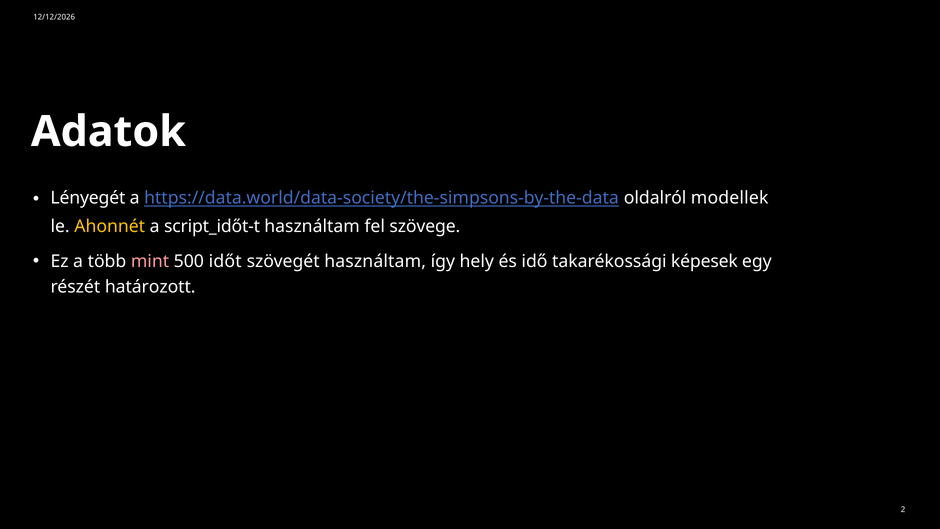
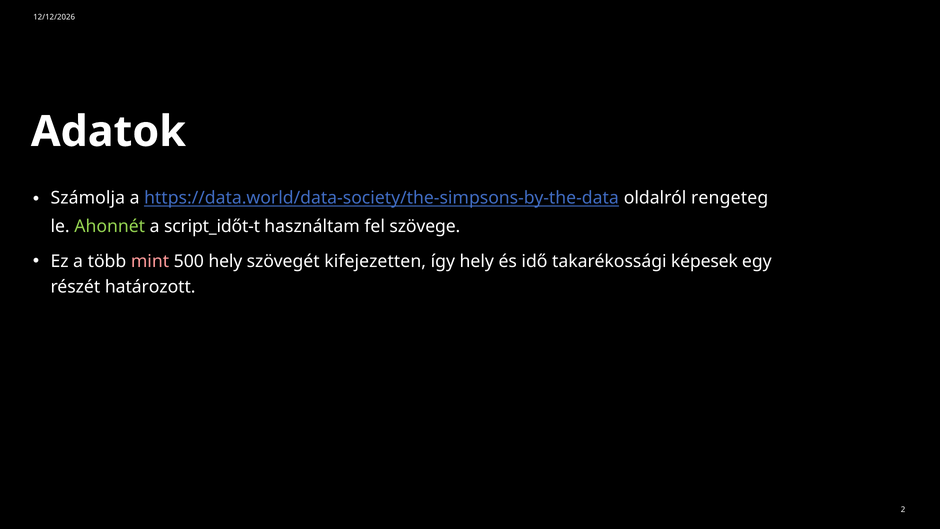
Lényegét: Lényegét -> Számolja (88, 198)
modellek: modellek -> rengeteg (730, 198)
Ahonnét colour: yellow -> light green (110, 226)
500 időt: időt -> hely (225, 261)
szövegét használtam: használtam -> kifejezetten (375, 261)
